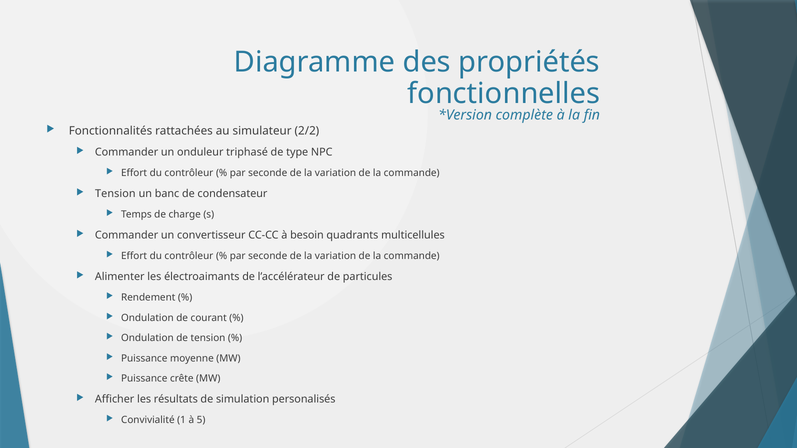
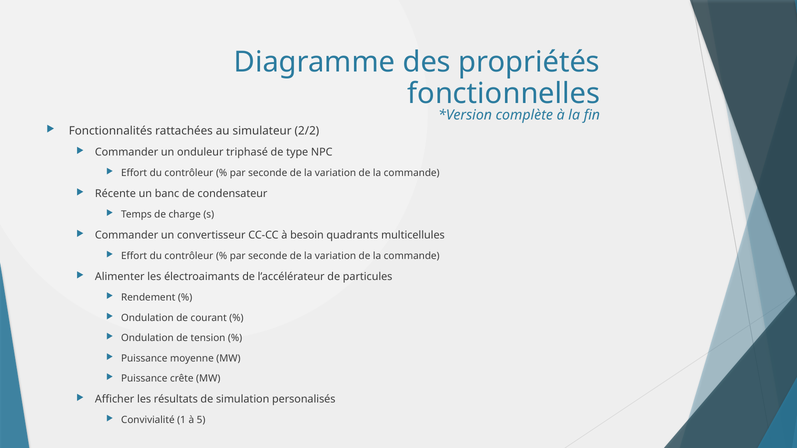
Tension: Tension -> Récente (115, 194)
